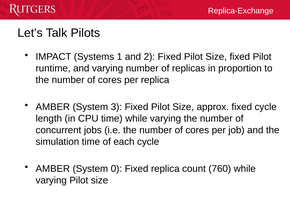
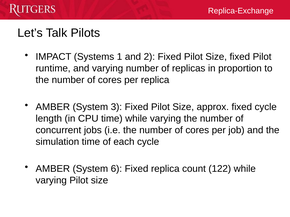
0: 0 -> 6 (116, 169)
760: 760 -> 122 (220, 169)
